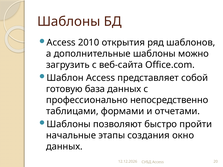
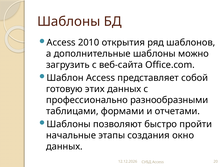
база: база -> этих (95, 89)
непосредственно: непосредственно -> разнообразными (169, 100)
